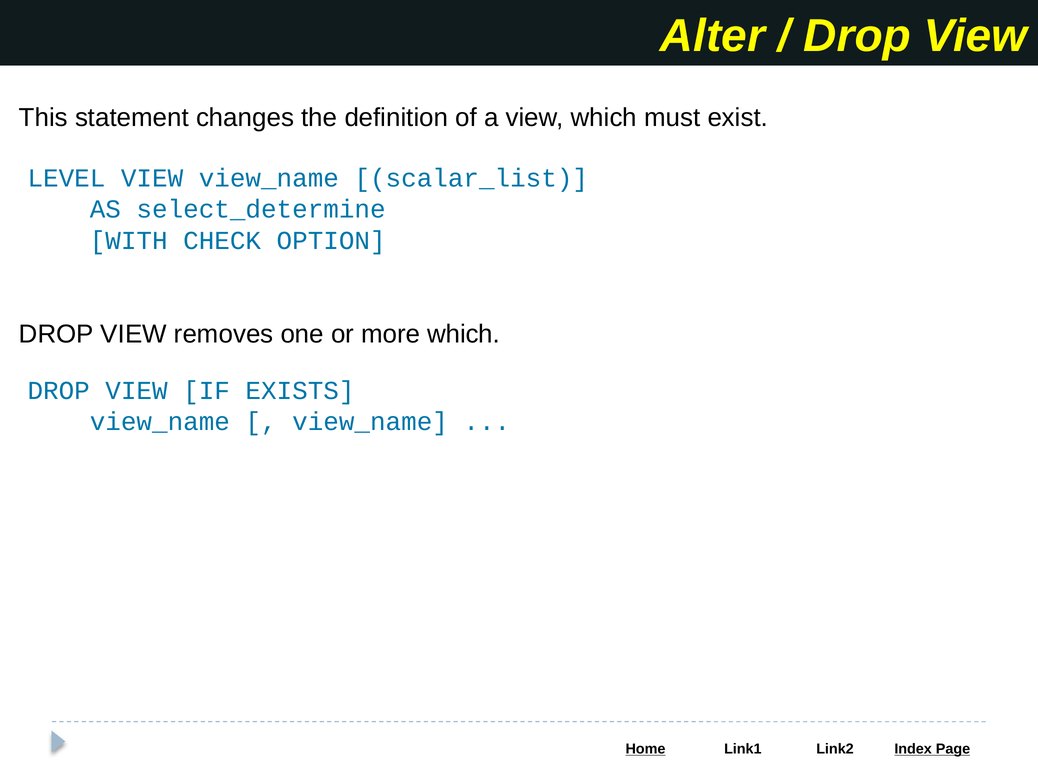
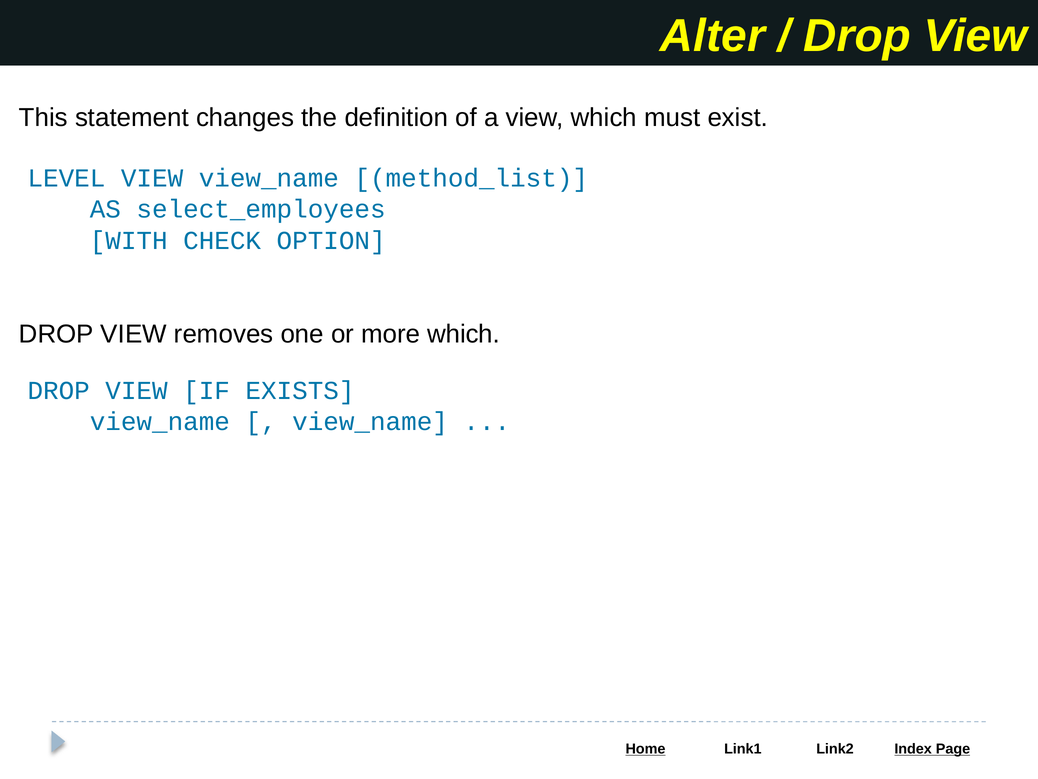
scalar_list: scalar_list -> method_list (471, 178)
select_determine: select_determine -> select_employees (261, 209)
